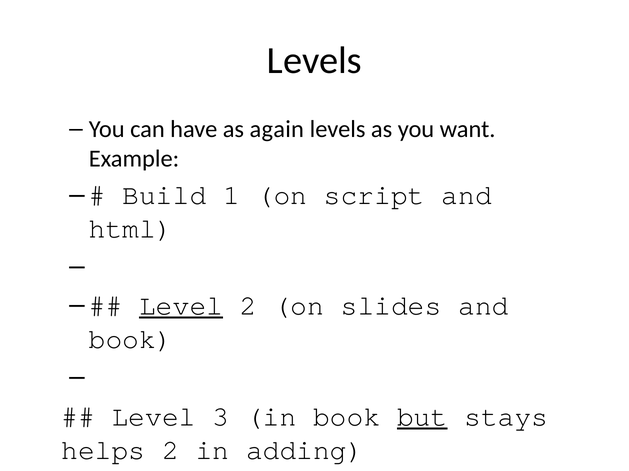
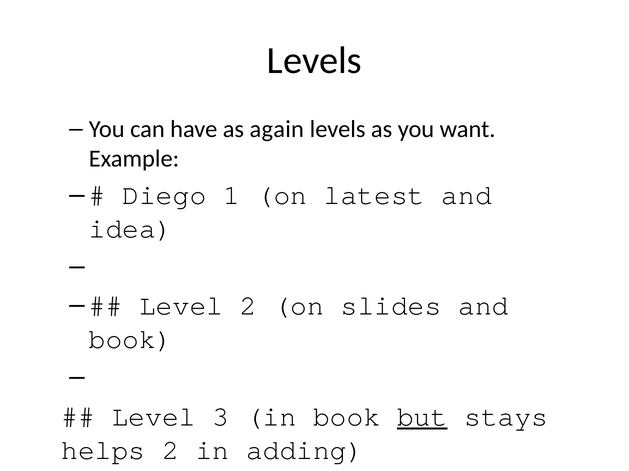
Build: Build -> Diego (164, 196)
script: script -> latest (374, 196)
html: html -> idea (131, 229)
Level underline: present -> none (181, 306)
